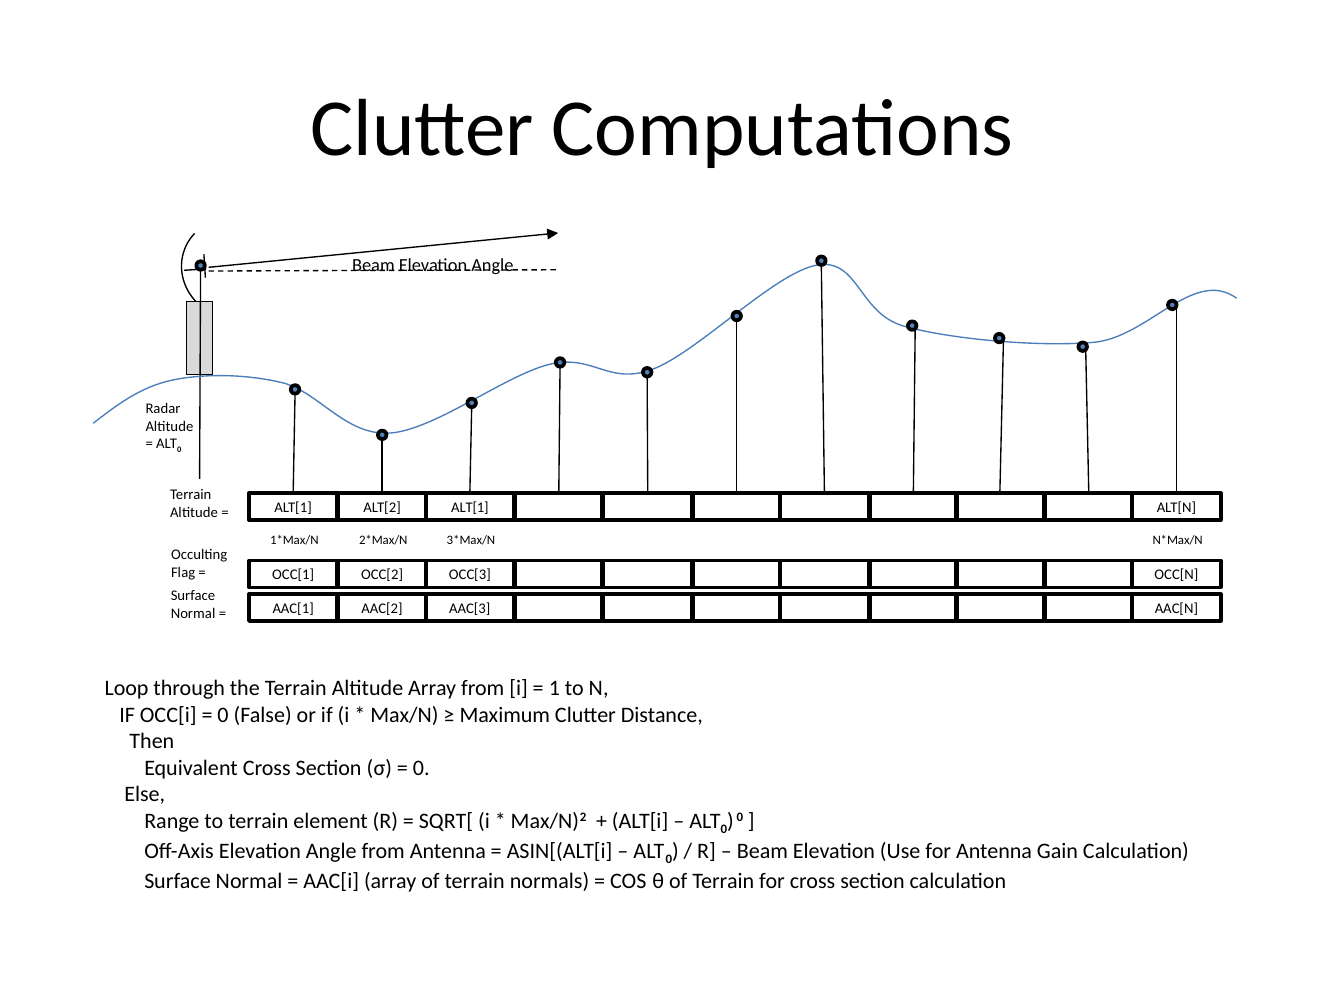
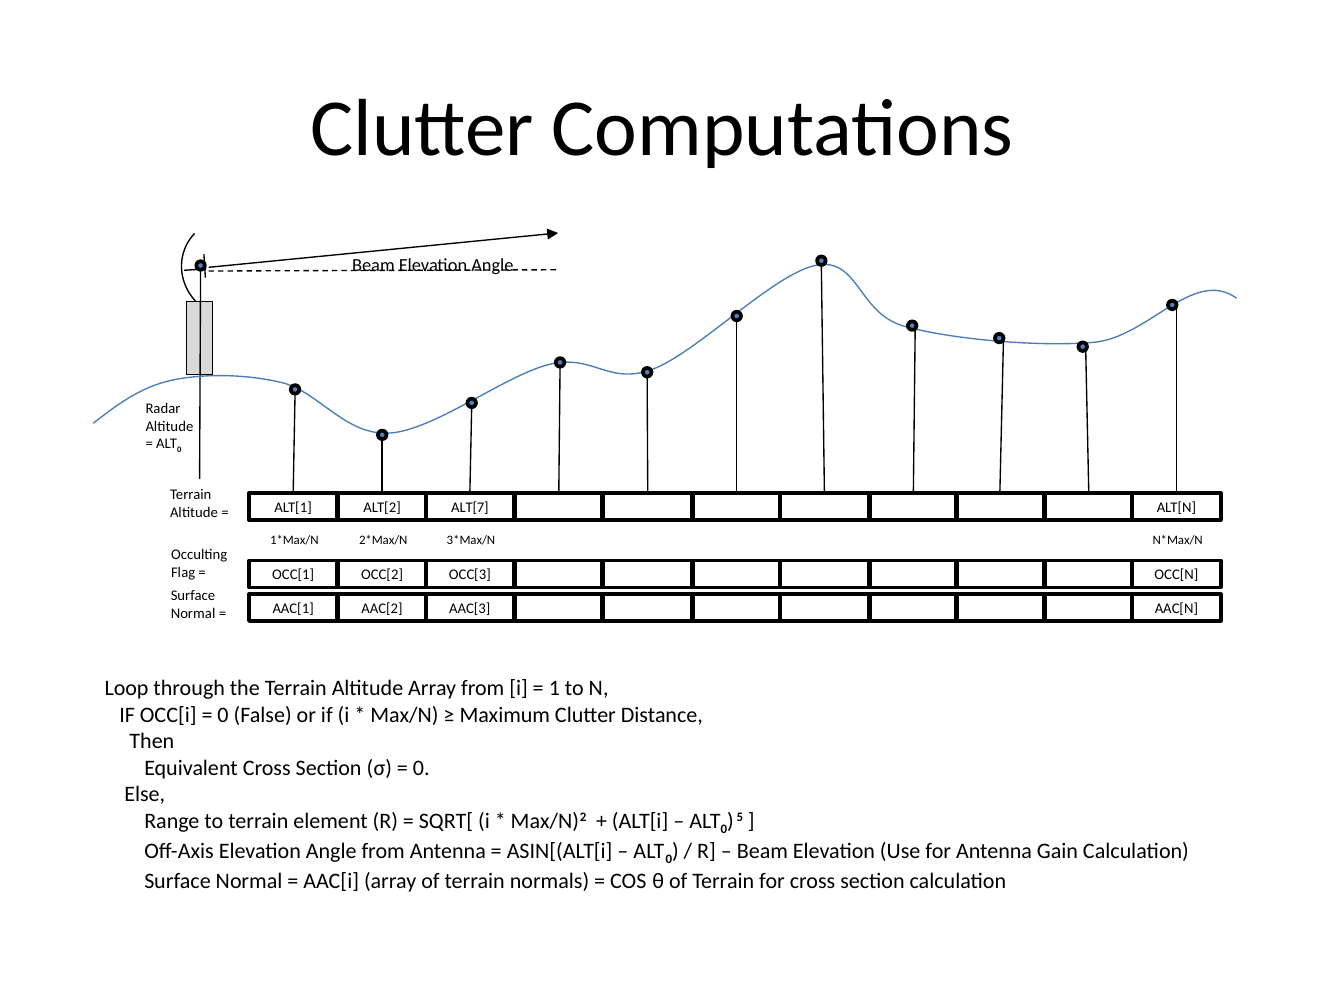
ALT[2 ALT[1: ALT[1 -> ALT[7 (470, 508)
0: 0 -> 5 (740, 817)
